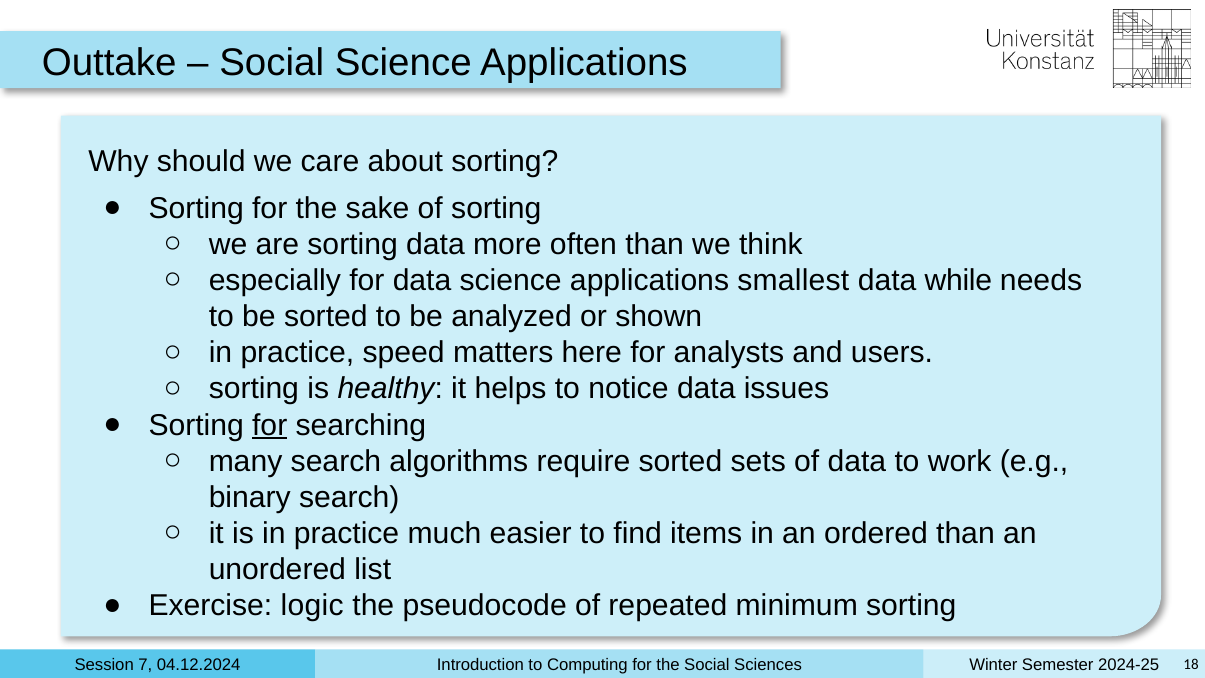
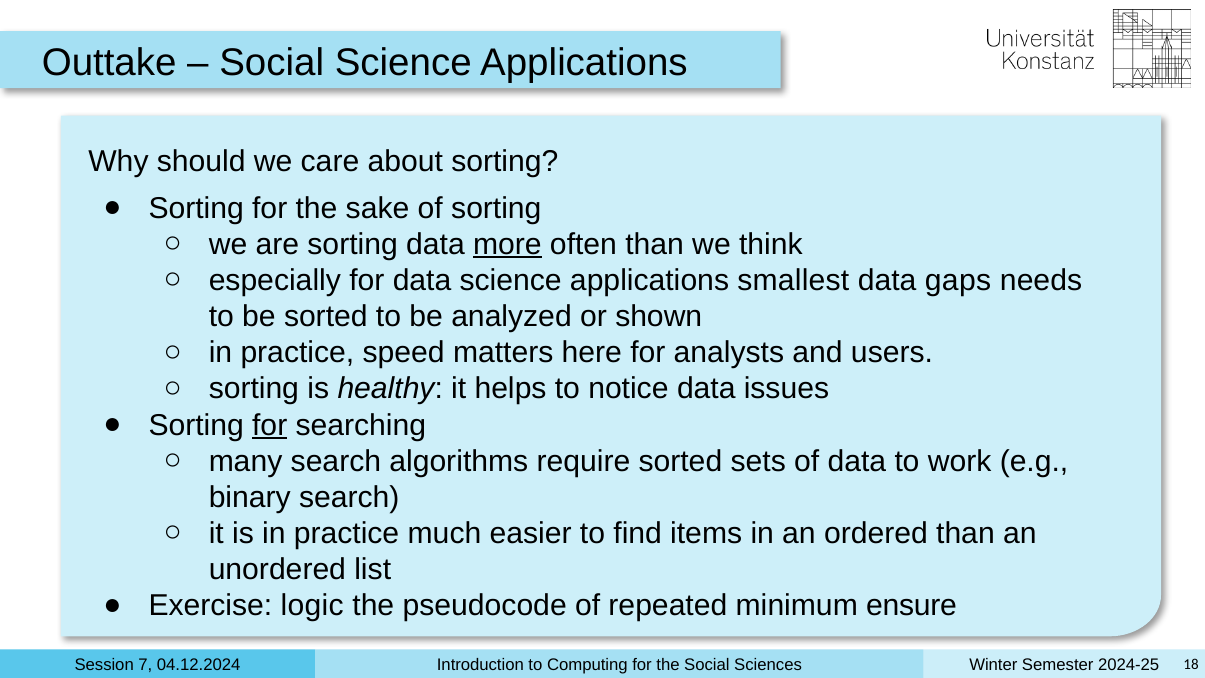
more underline: none -> present (507, 244)
while: while -> gaps (958, 280)
minimum sorting: sorting -> ensure (911, 606)
